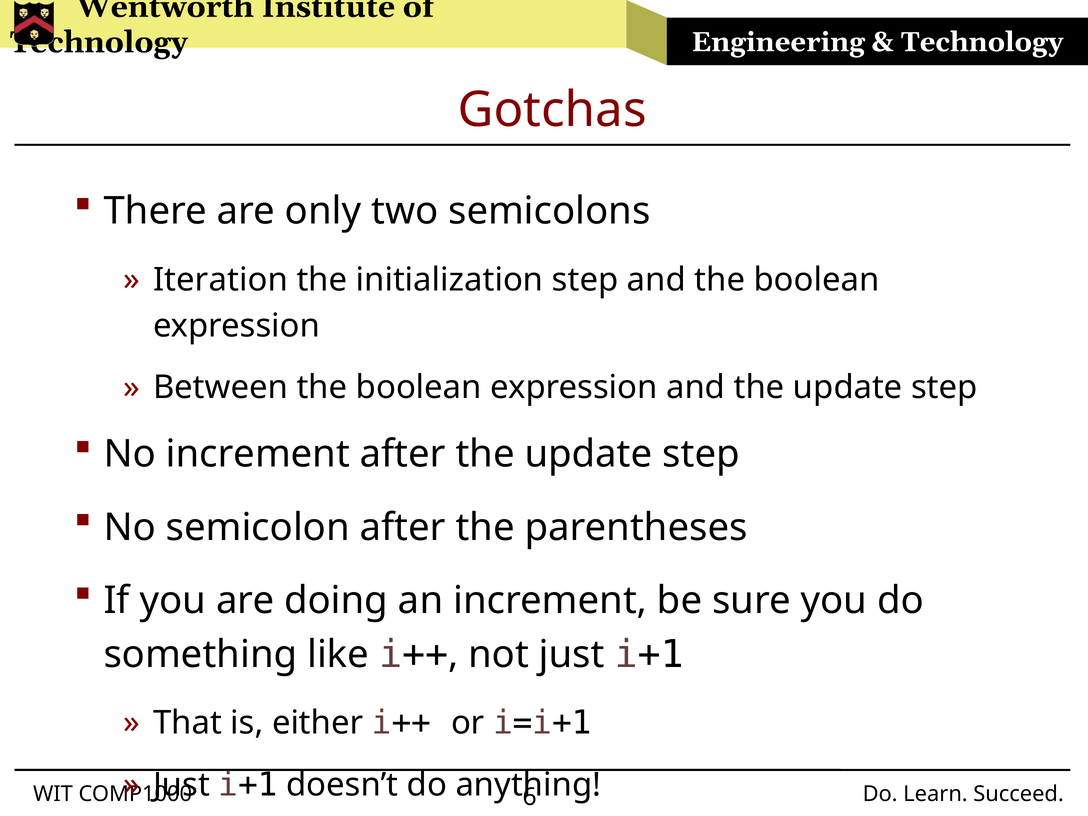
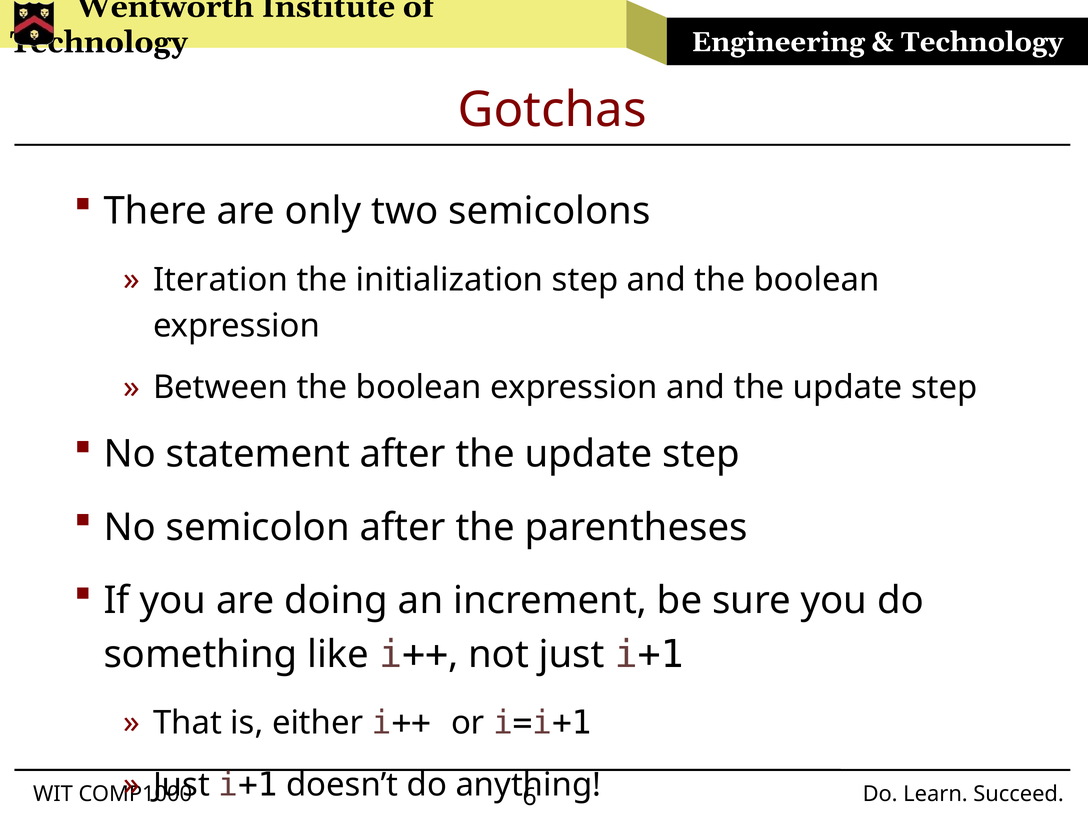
No increment: increment -> statement (258, 454)
